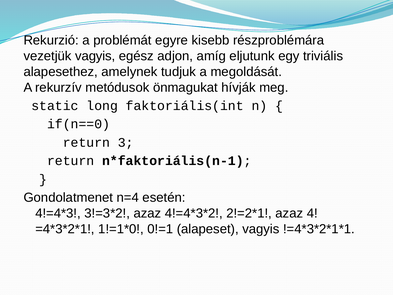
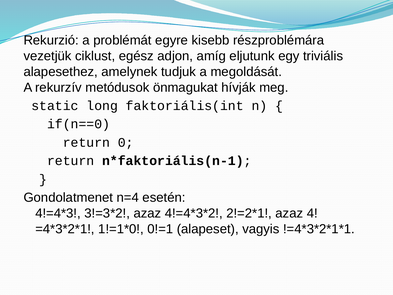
vezetjük vagyis: vagyis -> ciklust (95, 56)
3: 3 -> 0 (126, 142)
